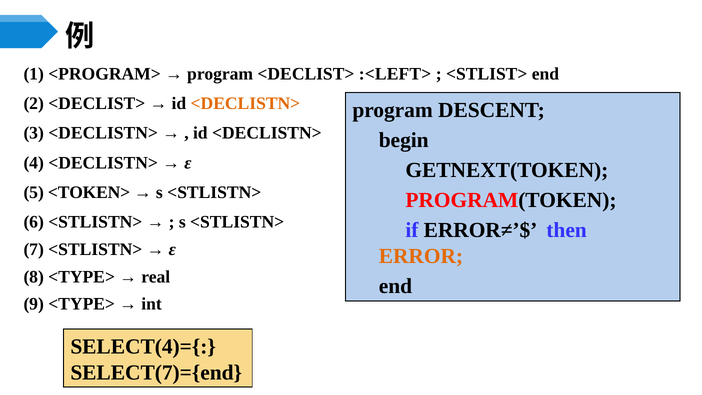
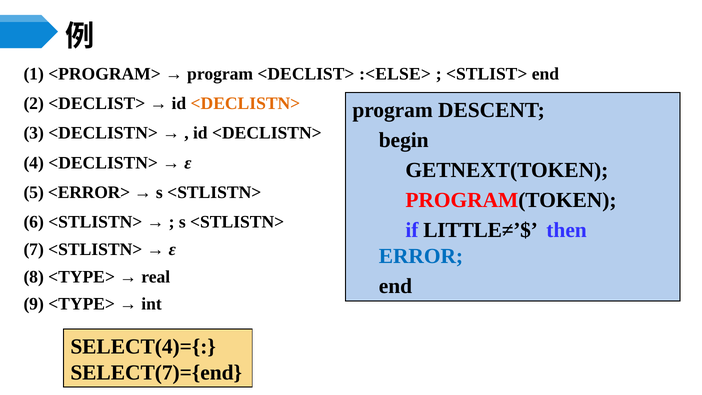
:<LEFT>: :<LEFT> -> :<ELSE> (395, 74)
<TOKEN>: <TOKEN> -> <ERROR> (89, 192)
ERROR≠’$: ERROR≠’$ -> LITTLE≠’$ (481, 230)
ERROR colour: orange -> blue (421, 256)
